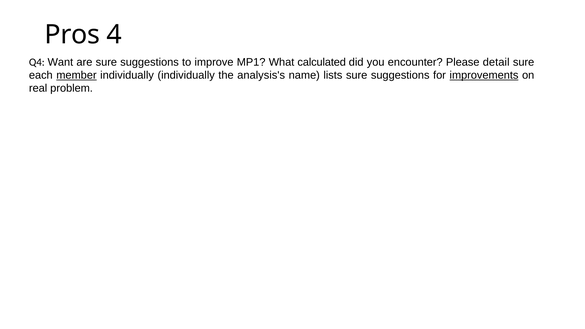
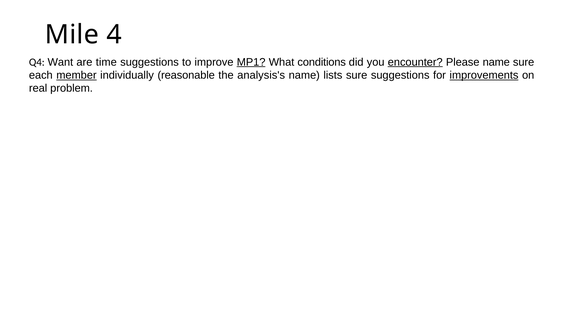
Pros: Pros -> Mile (72, 35)
are sure: sure -> time (106, 62)
MP1 underline: none -> present (251, 62)
calculated: calculated -> conditions (322, 62)
encounter underline: none -> present (415, 62)
Please detail: detail -> name (496, 62)
individually individually: individually -> reasonable (186, 75)
